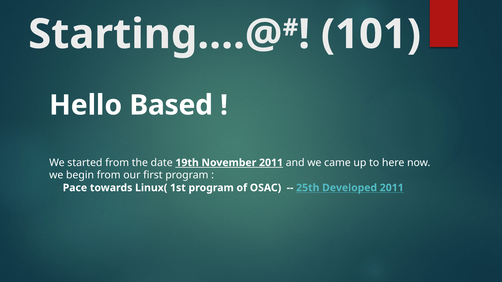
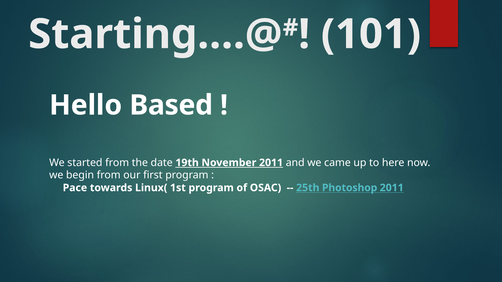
Developed: Developed -> Photoshop (350, 188)
